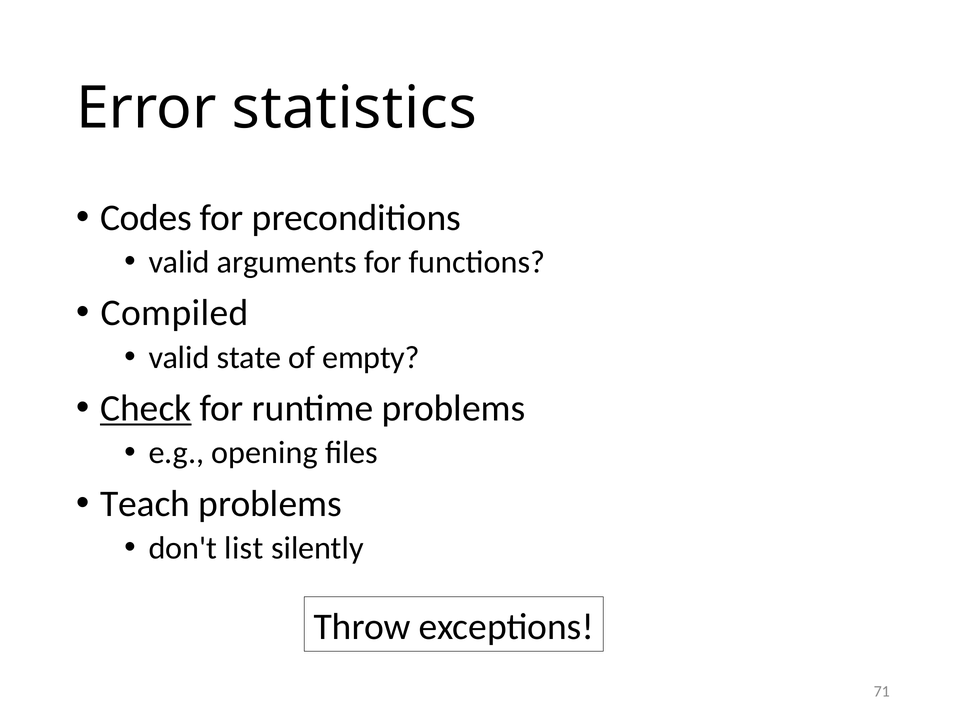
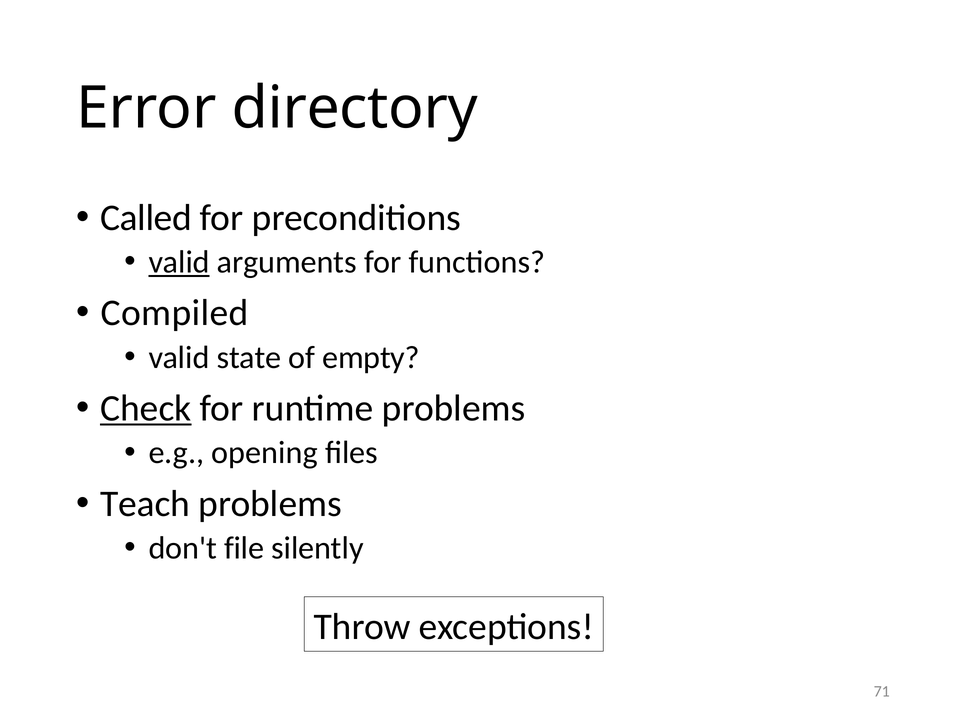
statistics: statistics -> directory (355, 108)
Codes: Codes -> Called (146, 218)
valid underline: none -> present (179, 262)
list: list -> file (244, 549)
